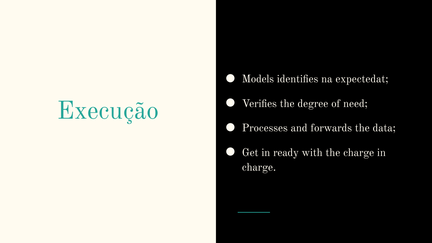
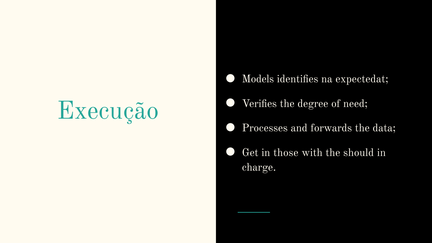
ready: ready -> those (286, 153)
the charge: charge -> should (359, 153)
